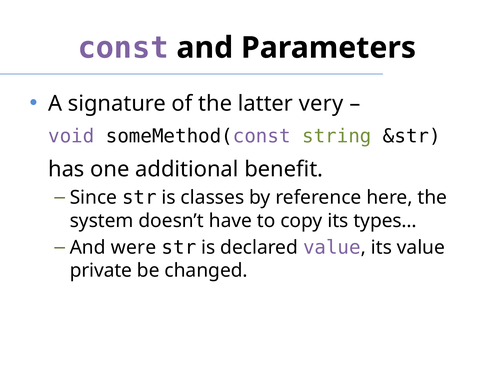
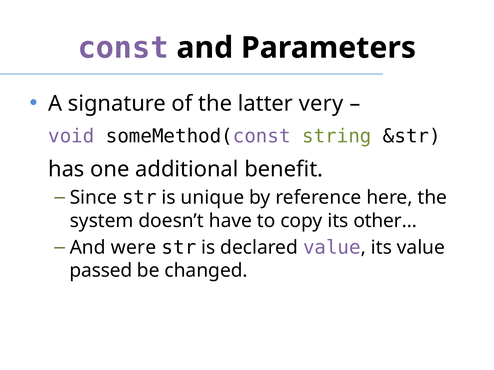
classes: classes -> unique (212, 198)
types…: types… -> other… (385, 221)
private: private -> passed (101, 271)
